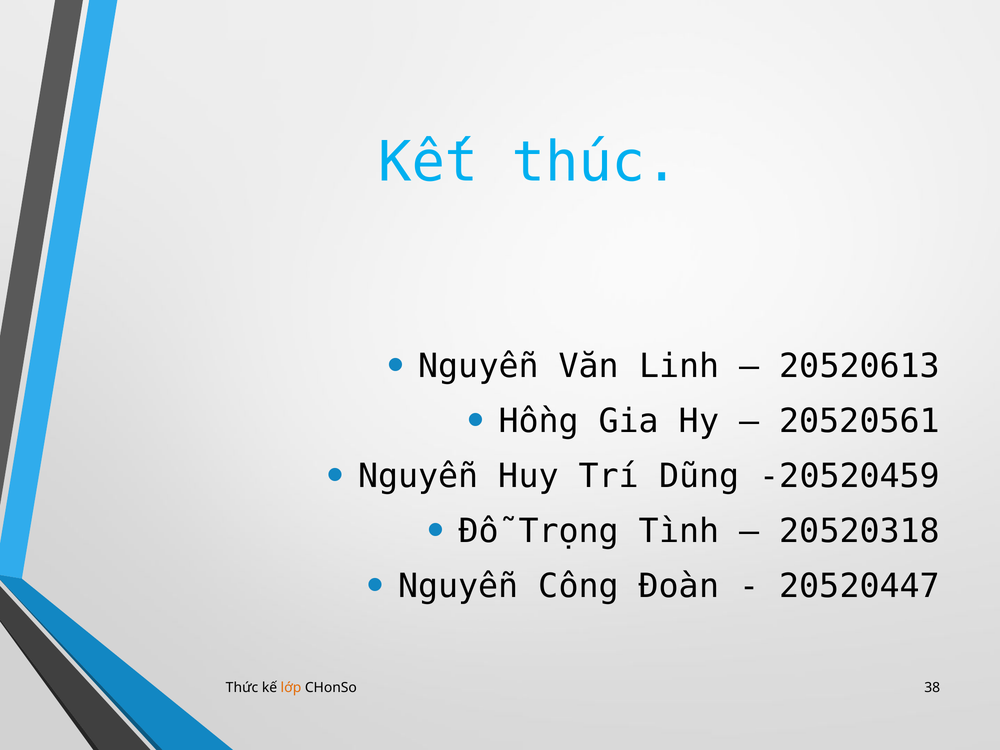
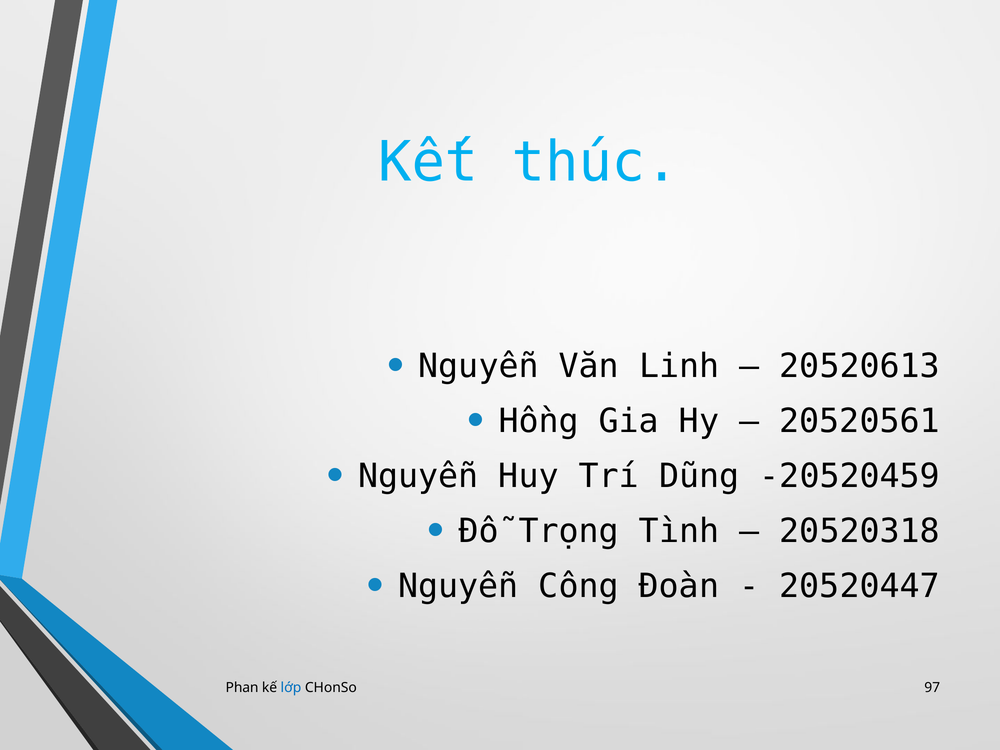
Thức: Thức -> Phan (242, 688)
lớp colour: orange -> blue (291, 688)
38: 38 -> 97 (932, 688)
